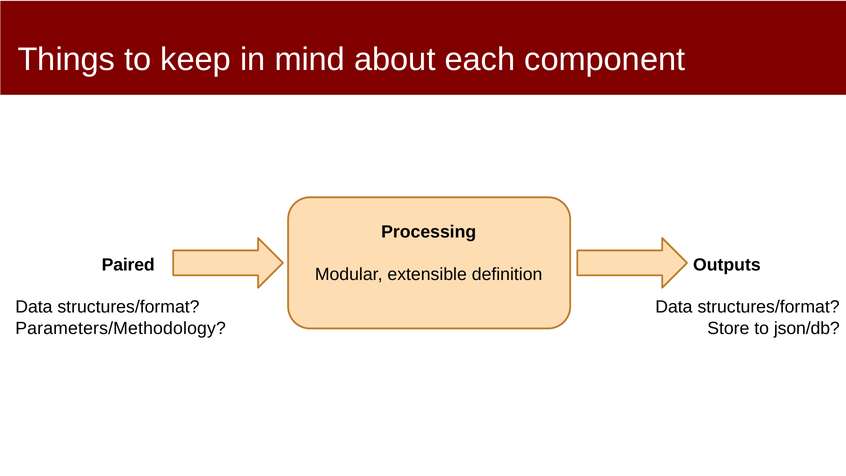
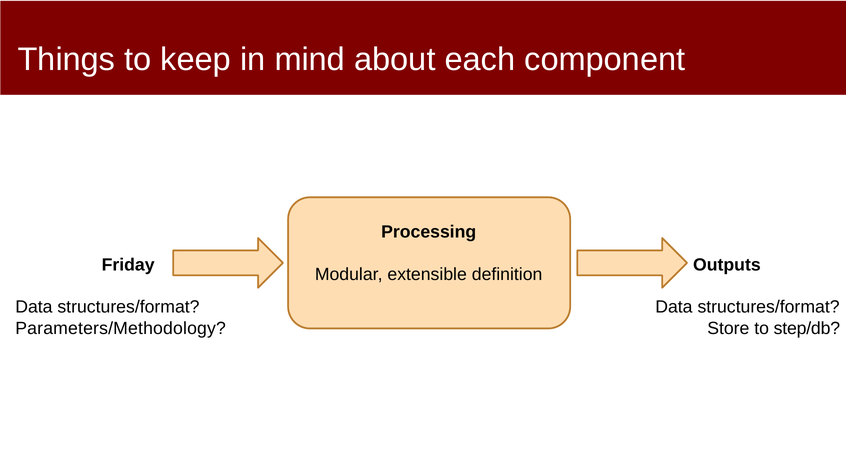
Paired: Paired -> Friday (128, 265)
json/db: json/db -> step/db (807, 328)
